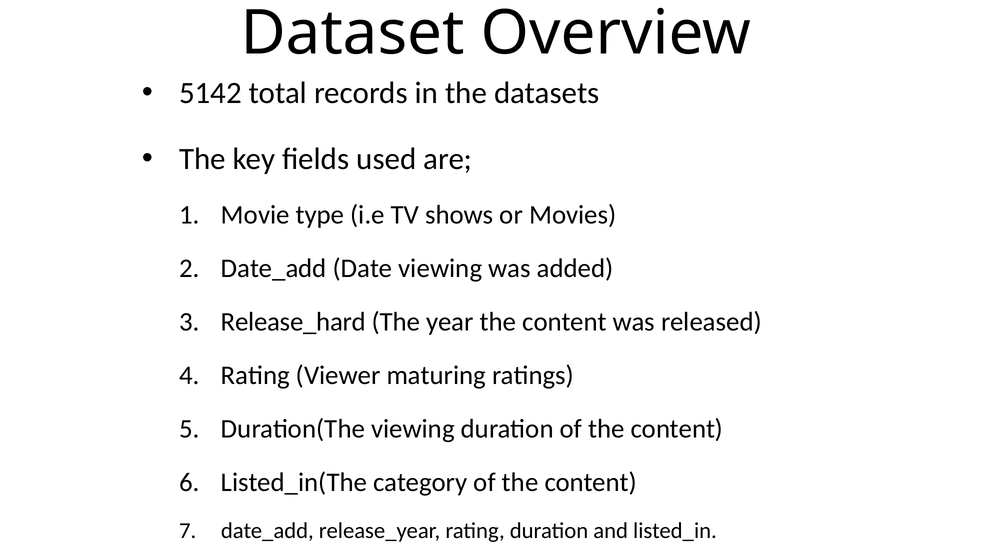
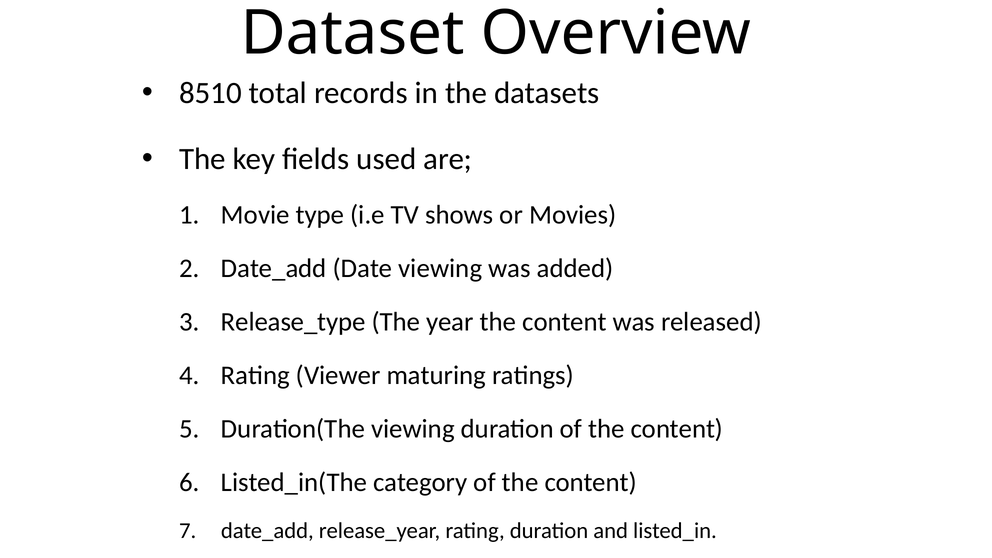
5142: 5142 -> 8510 (210, 93)
Release_hard: Release_hard -> Release_type (293, 322)
